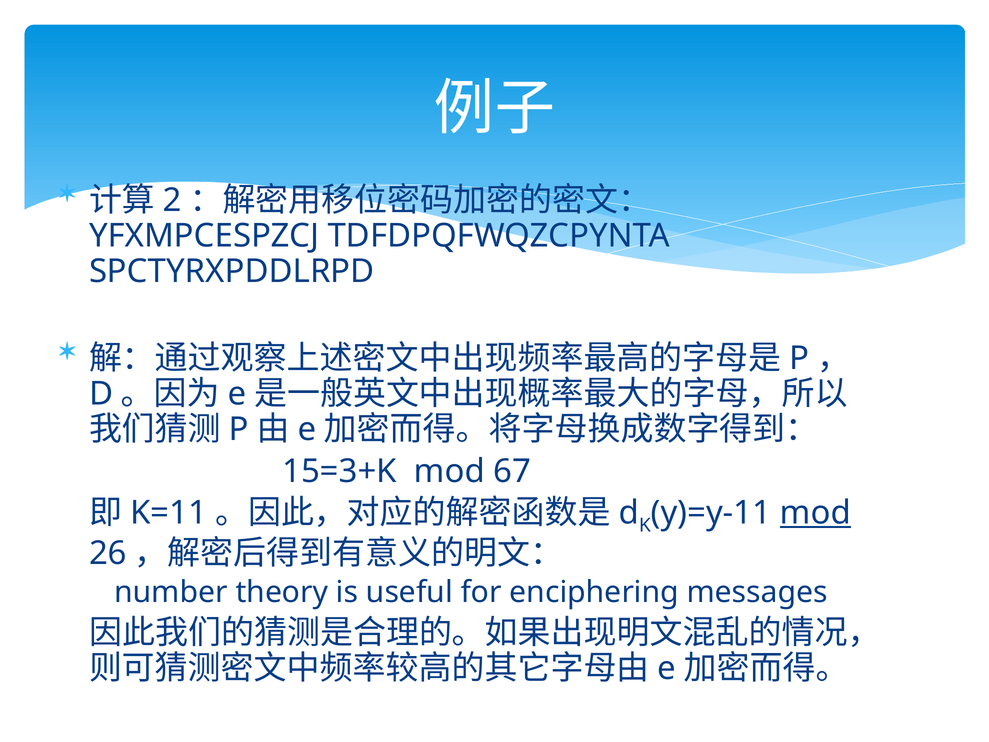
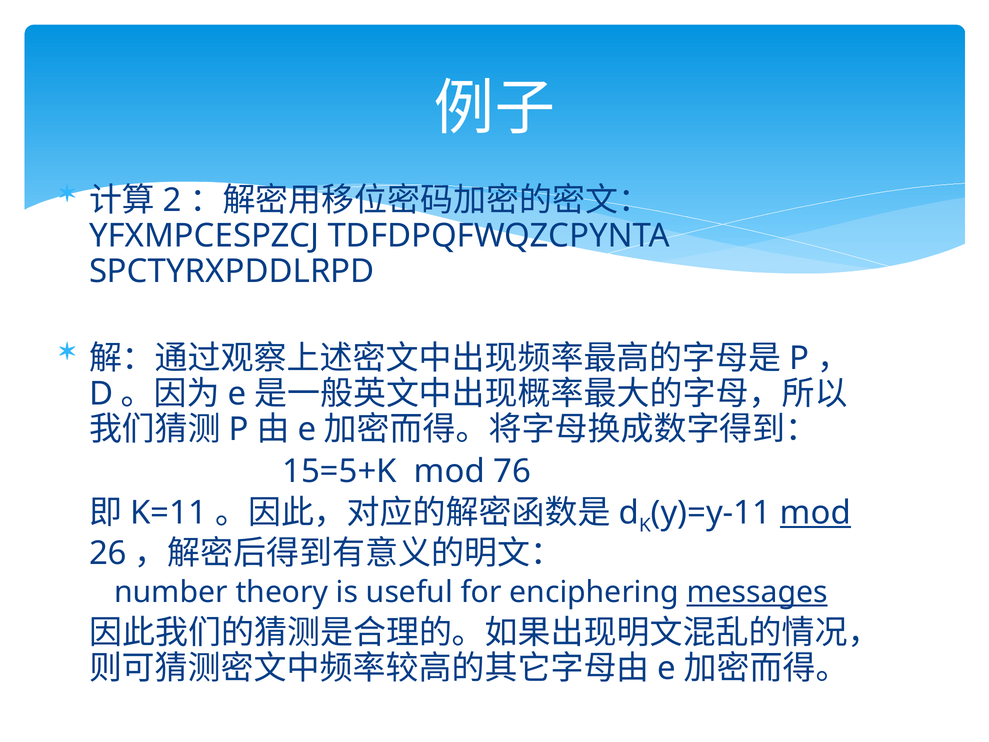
15=3+K: 15=3+K -> 15=5+K (339, 471)
67: 67 -> 76 (512, 471)
messages underline: none -> present (757, 592)
